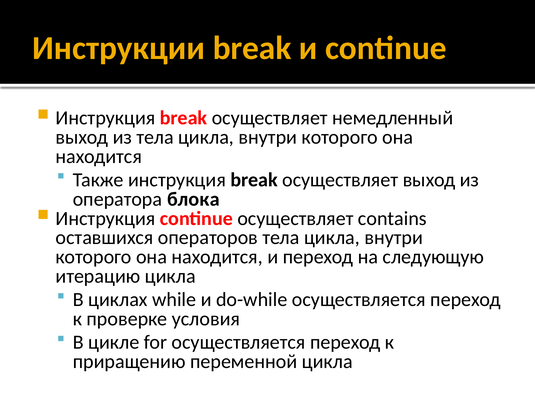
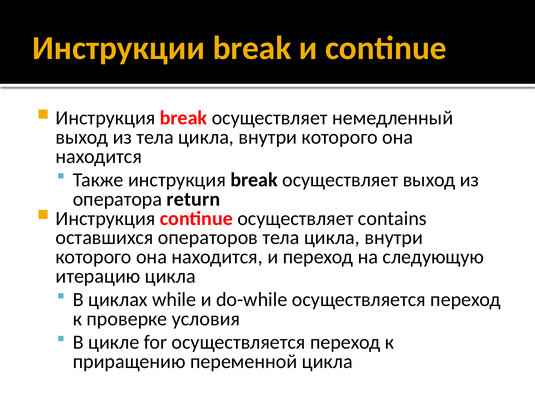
блока: блока -> return (193, 199)
